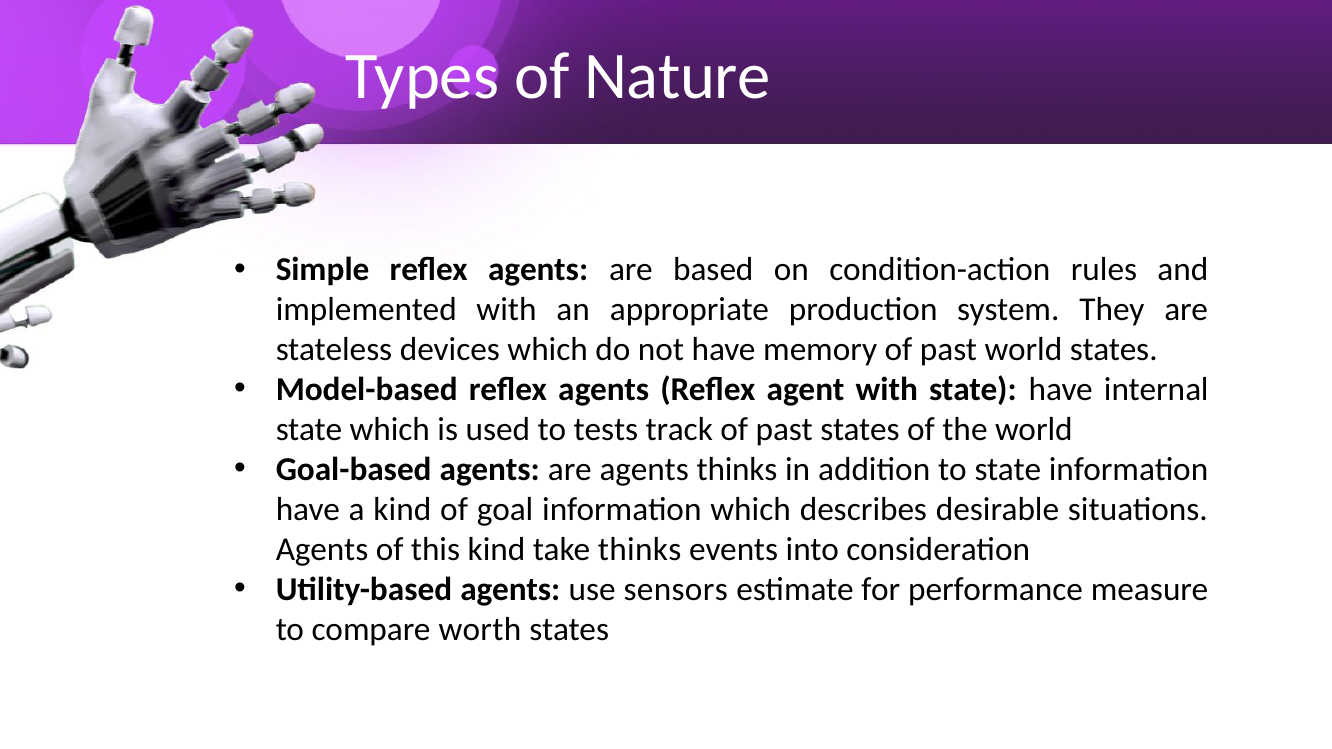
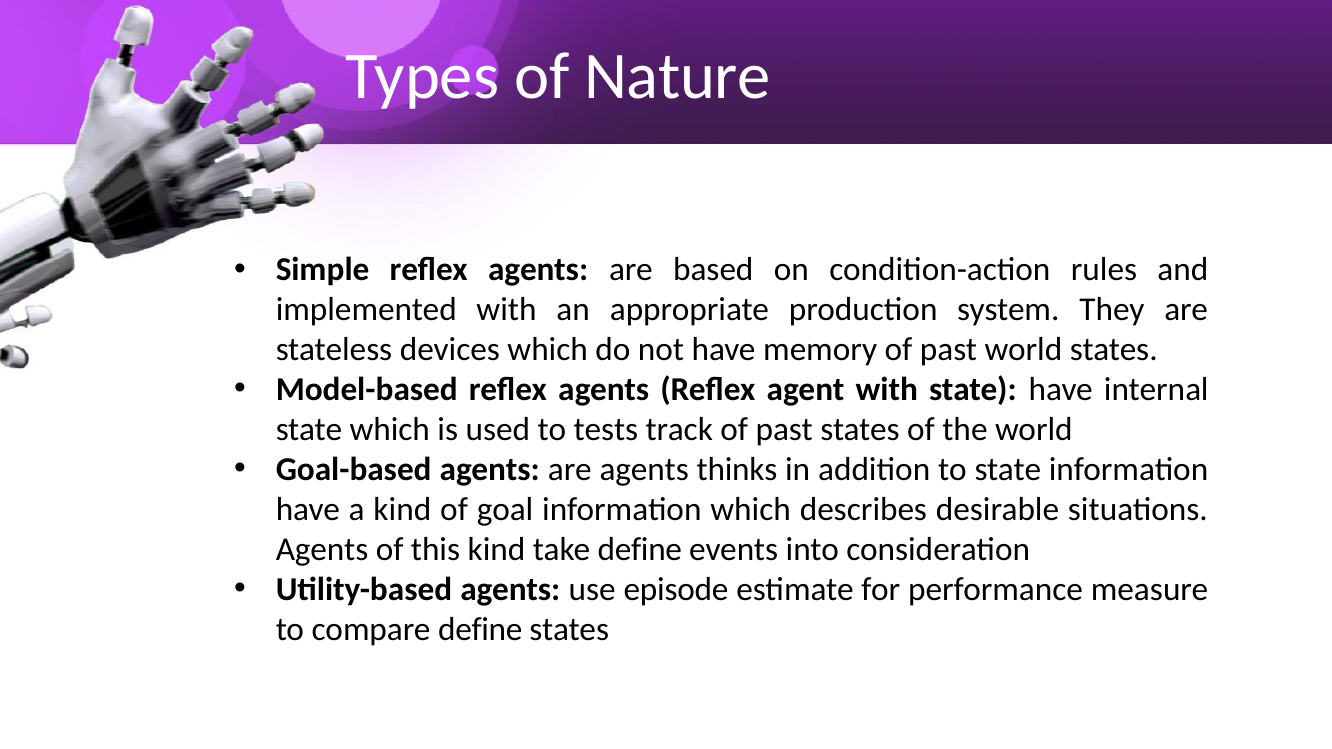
take thinks: thinks -> define (640, 550)
sensors: sensors -> episode (676, 590)
compare worth: worth -> define (480, 630)
